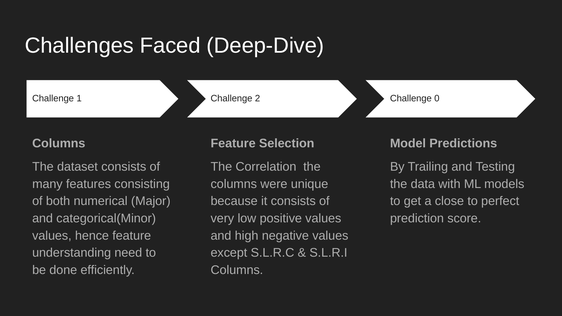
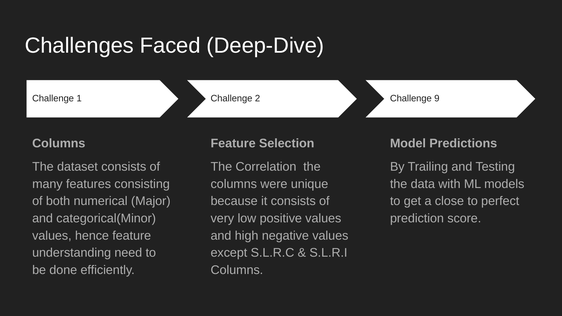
0: 0 -> 9 (437, 98)
